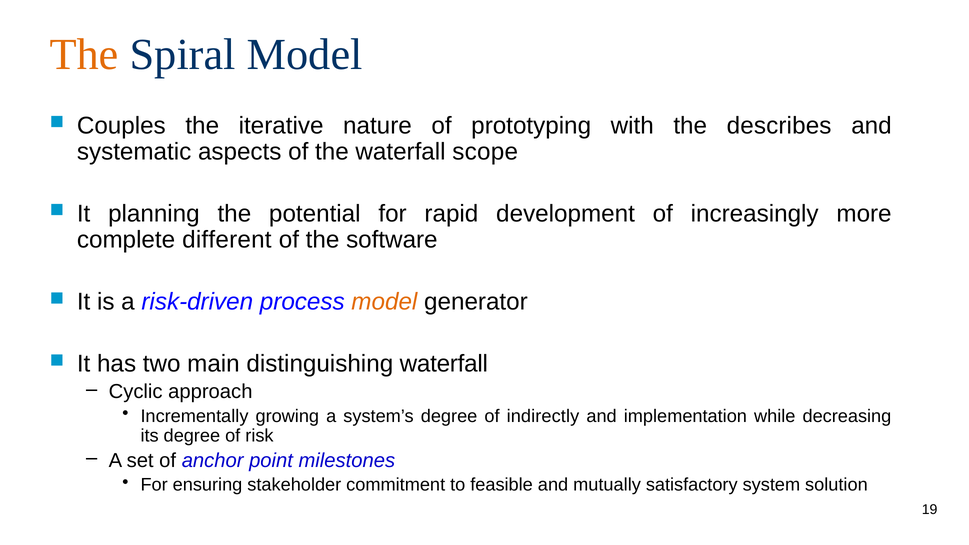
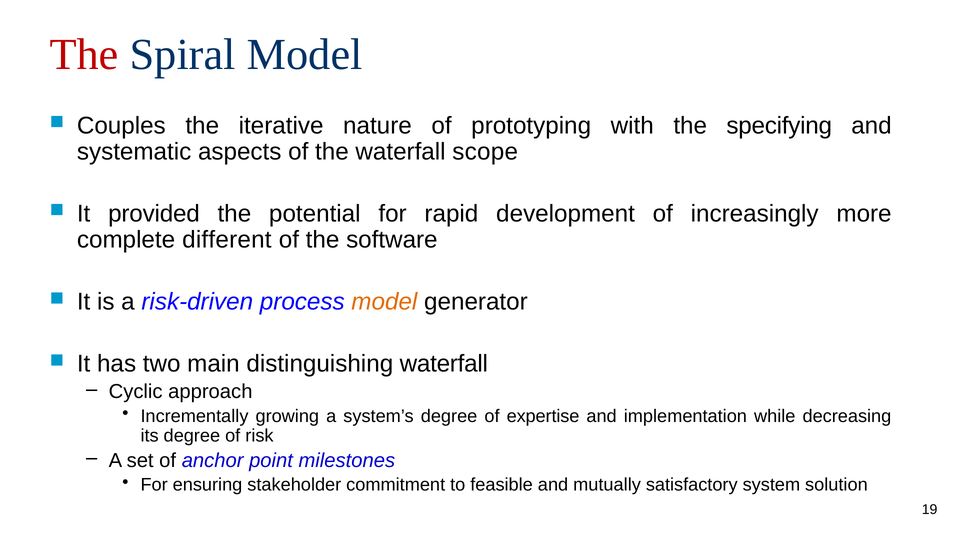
The colour: orange -> red (84, 55)
describes: describes -> specifying (779, 126)
planning: planning -> provided (154, 214)
indirectly: indirectly -> expertise (543, 416)
